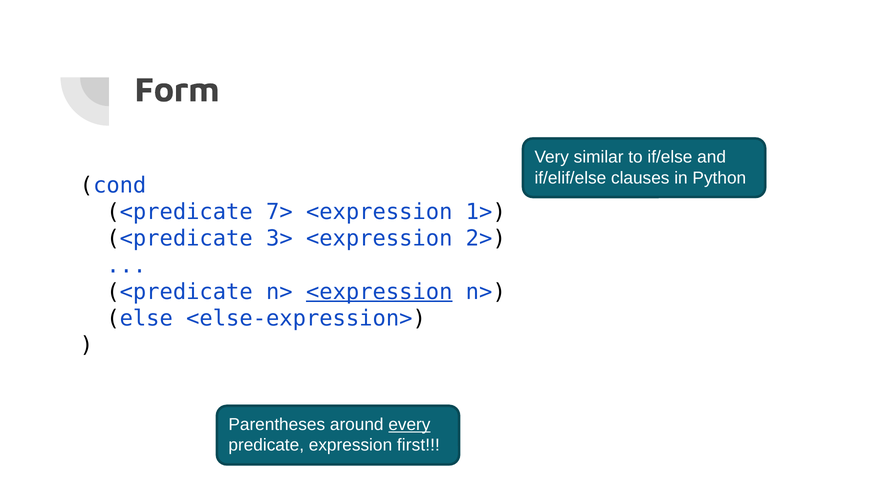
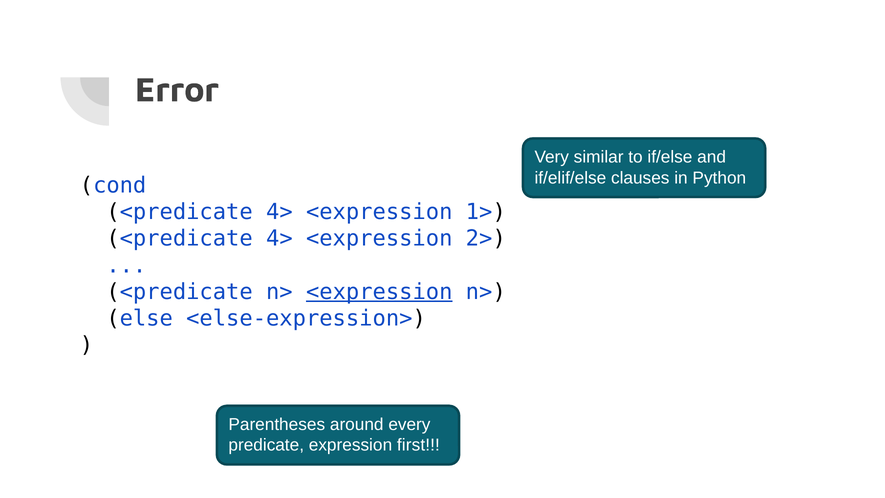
Form: Form -> Error (177, 90)
7>: 7> -> 4> (279, 212)
3>: 3> -> 4> (279, 239)
every underline: present -> none (409, 424)
